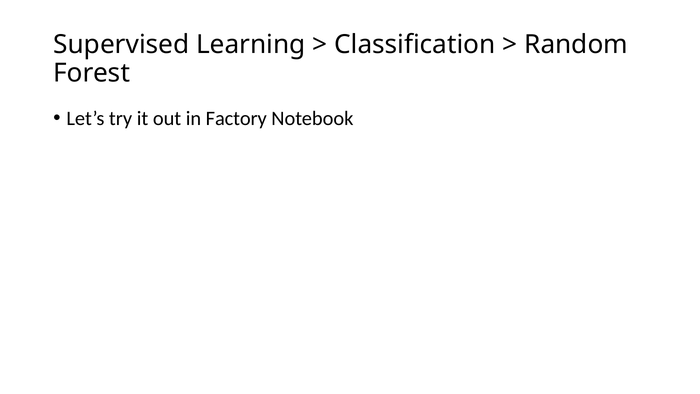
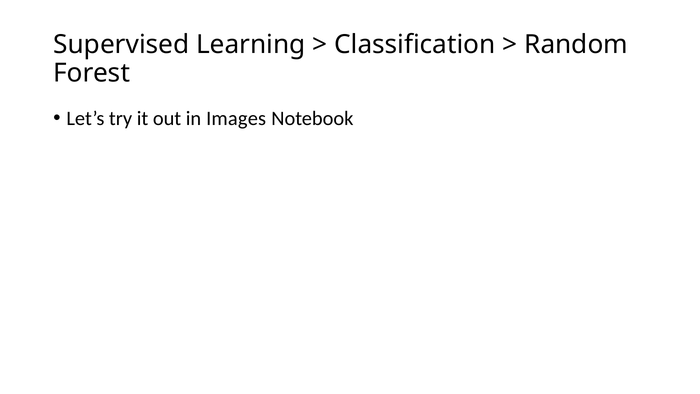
Factory: Factory -> Images (236, 118)
